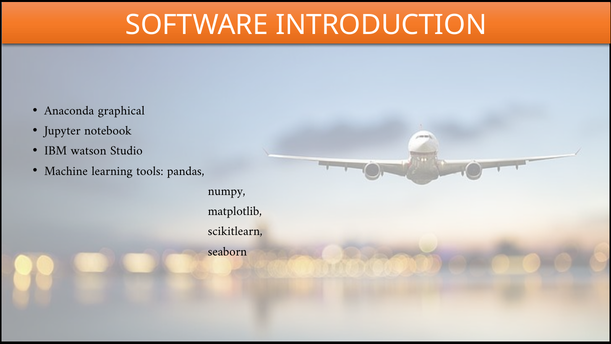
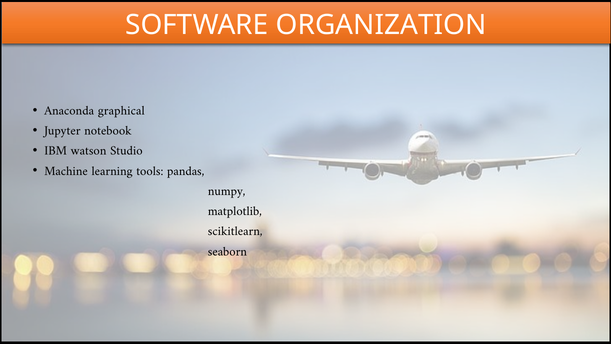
INTRODUCTION: INTRODUCTION -> ORGANIZATION (381, 25)
